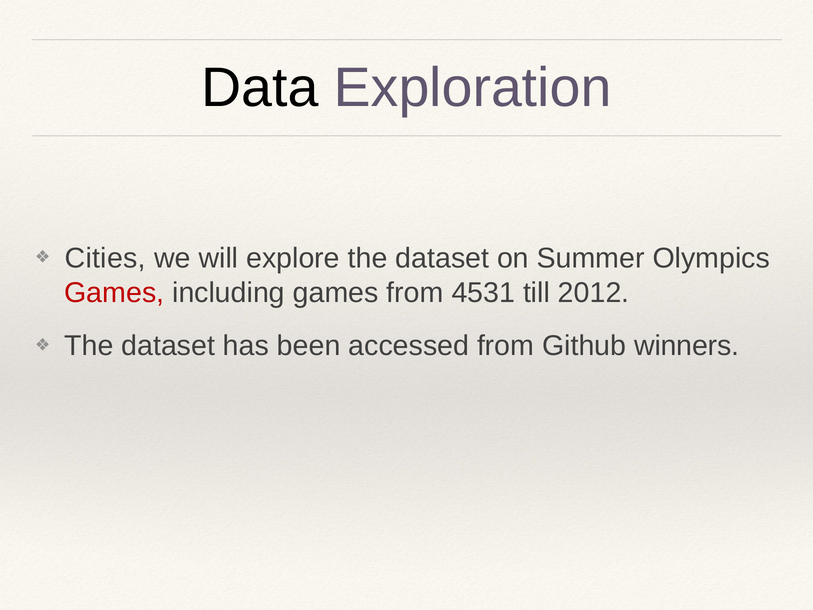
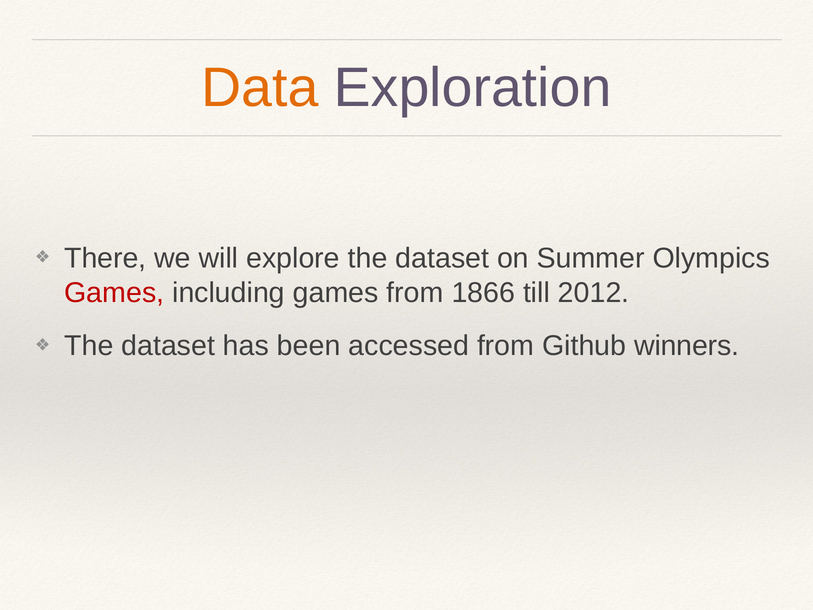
Data colour: black -> orange (260, 88)
Cities: Cities -> There (105, 258)
4531: 4531 -> 1866 (483, 292)
